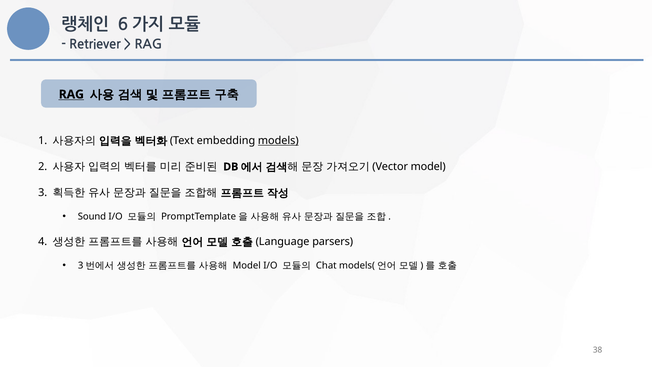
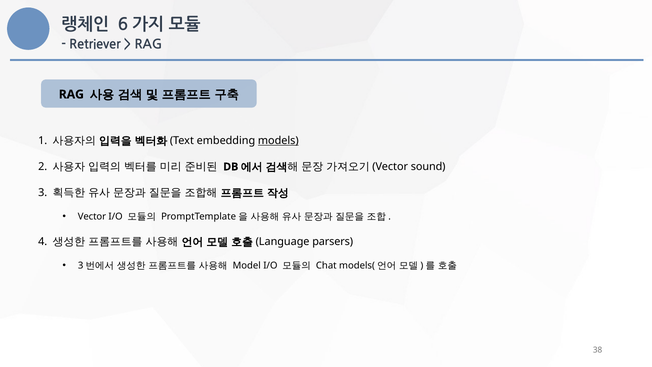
RAG underline: present -> none (71, 94)
model: model -> sound (428, 167)
Sound: Sound -> Vector (92, 216)
